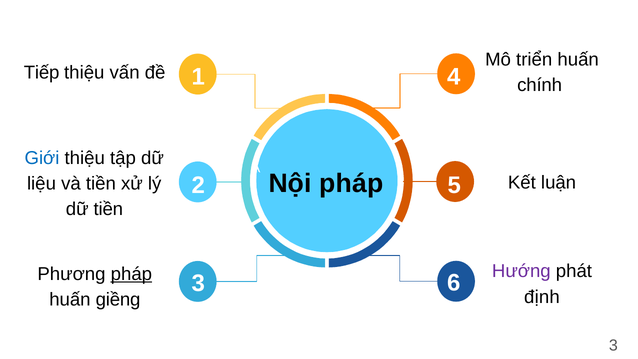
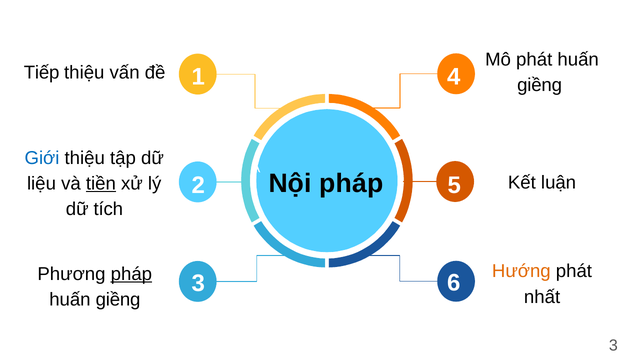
Mô triển: triển -> phát (534, 60)
chính: chính -> giềng (540, 85)
tiền underline: none -> present (101, 184)
dữ tiền: tiền -> tích (108, 209)
Hướng colour: purple -> orange (521, 271)
định: định -> nhất (542, 297)
